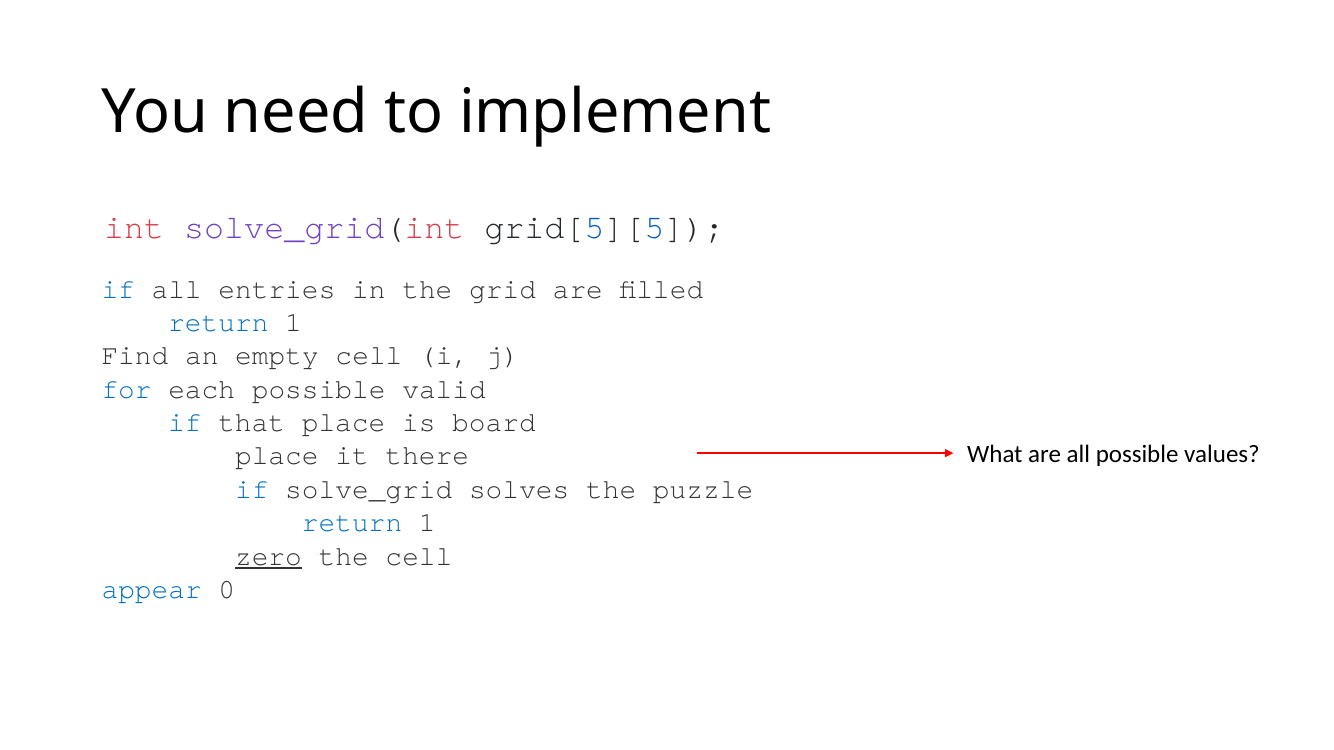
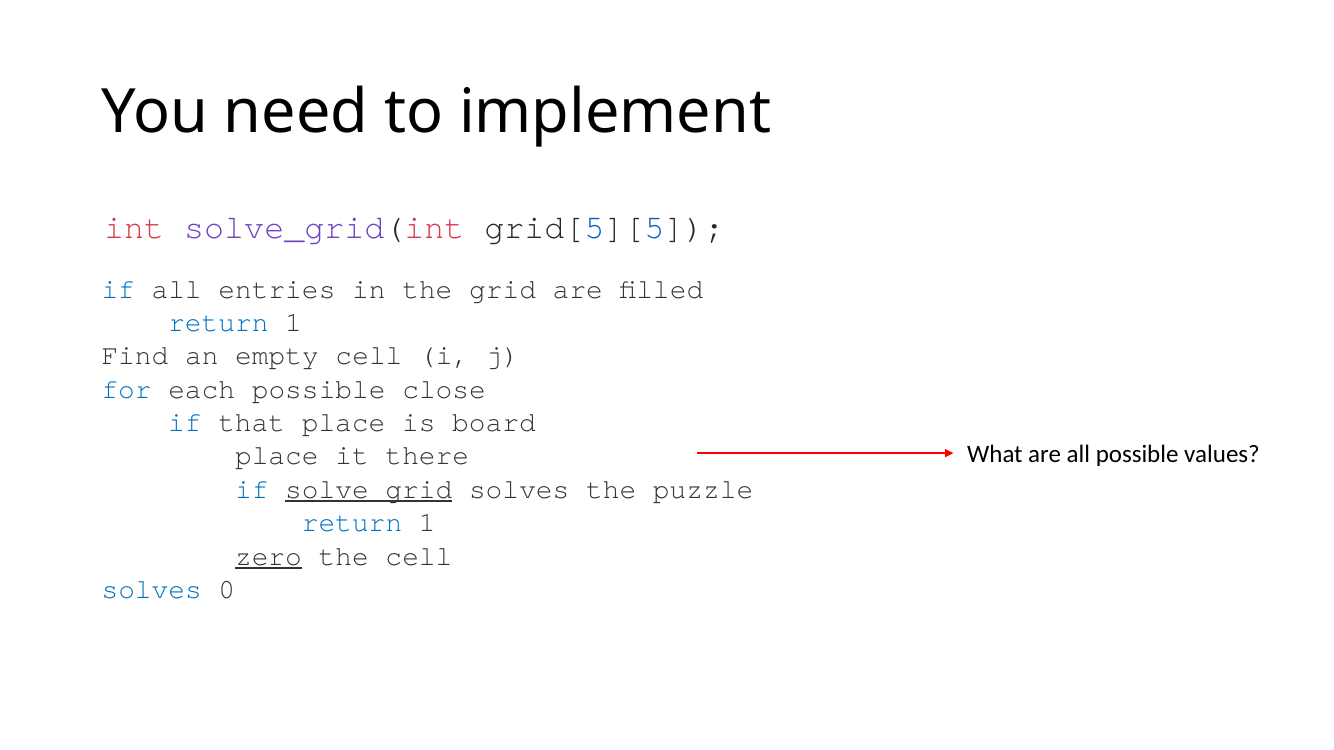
valid: valid -> close (444, 389)
solve_grid underline: none -> present (369, 489)
appear: appear -> solves (152, 589)
